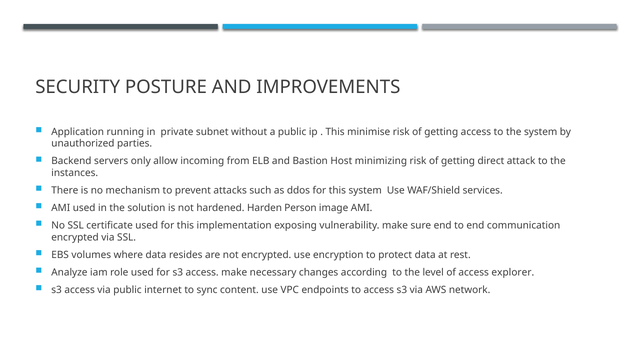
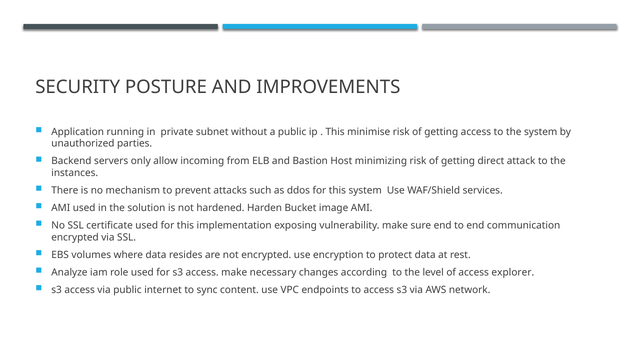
Person: Person -> Bucket (300, 208)
